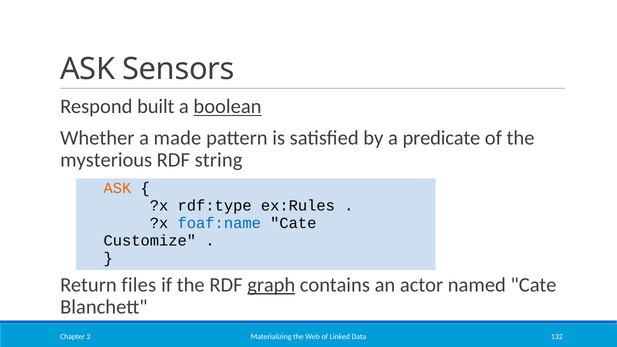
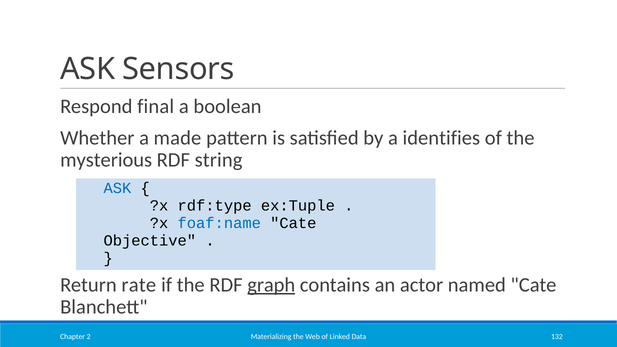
built: built -> final (156, 107)
boolean underline: present -> none (228, 107)
predicate: predicate -> identifies (441, 138)
ASK colour: orange -> blue (117, 188)
ex:Rules: ex:Rules -> ex:Tuple (298, 206)
Customize: Customize -> Objective (150, 241)
files: files -> rate (139, 285)
